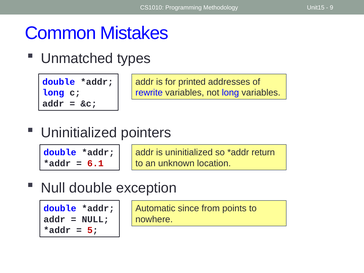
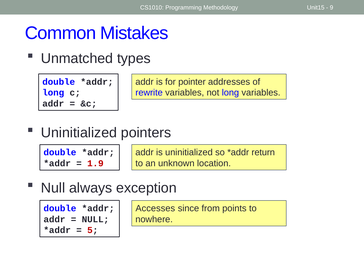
printed: printed -> pointer (192, 82)
6.1: 6.1 -> 1.9 (95, 163)
Null double: double -> always (91, 188)
Automatic: Automatic -> Accesses (155, 208)
